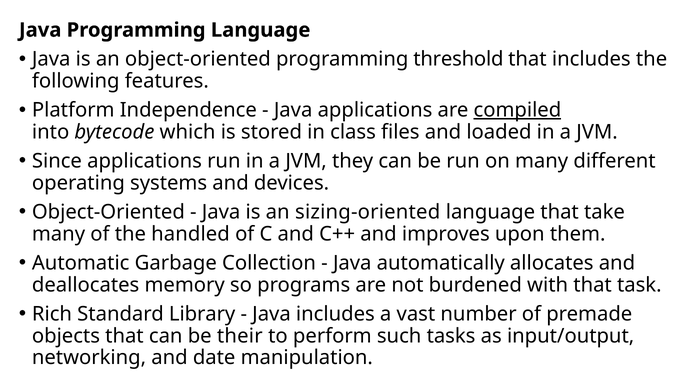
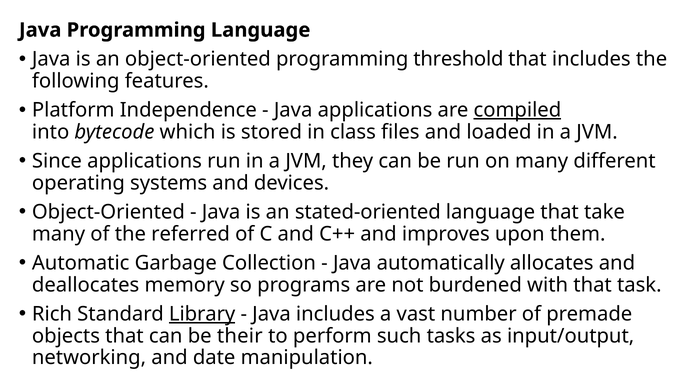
sizing-oriented: sizing-oriented -> stated-oriented (368, 212)
handled: handled -> referred (191, 234)
Library underline: none -> present (202, 314)
